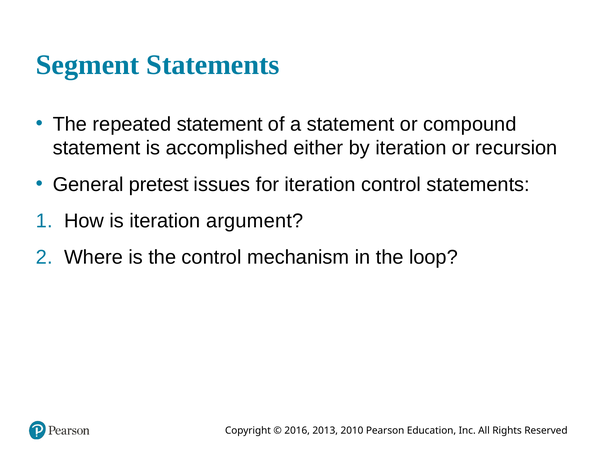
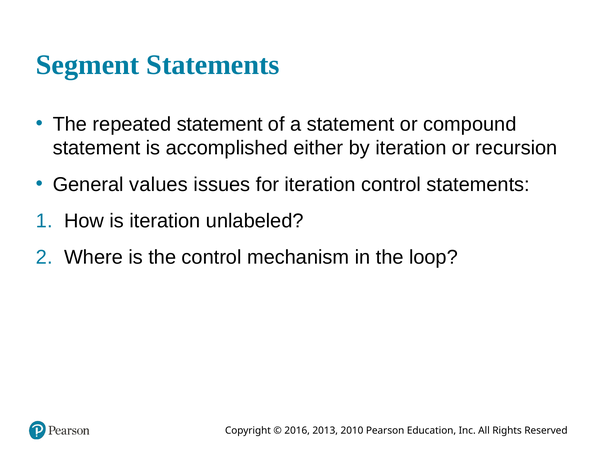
pretest: pretest -> values (159, 185)
argument: argument -> unlabeled (255, 221)
